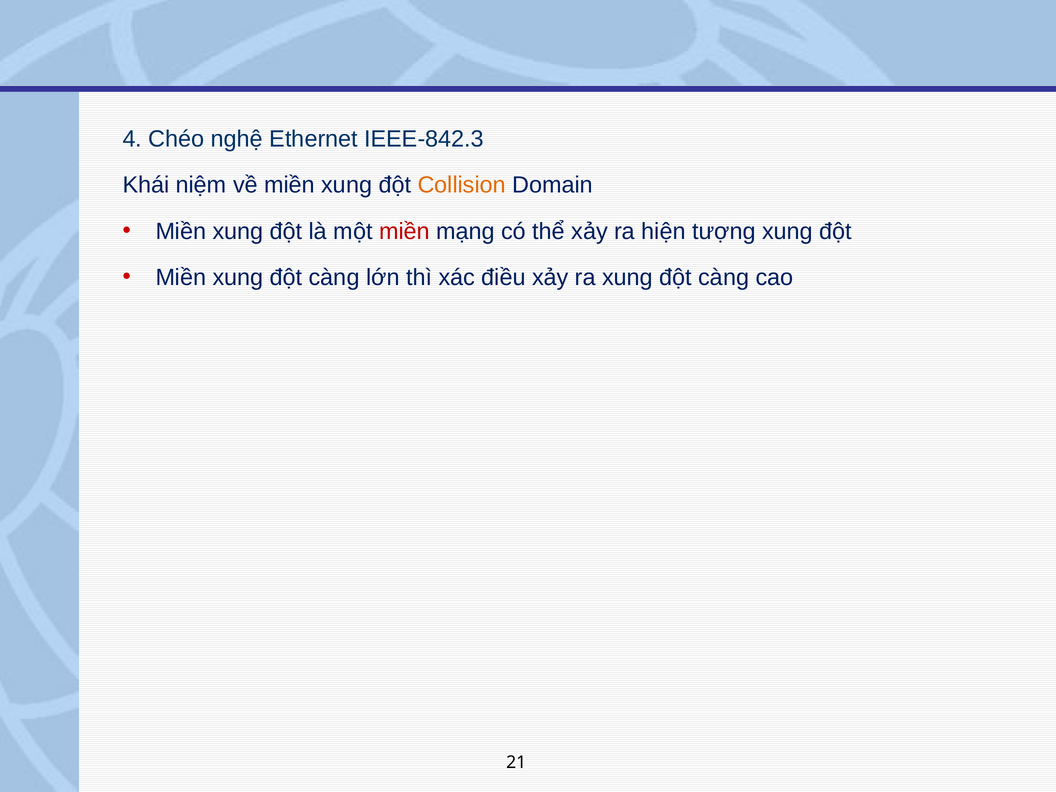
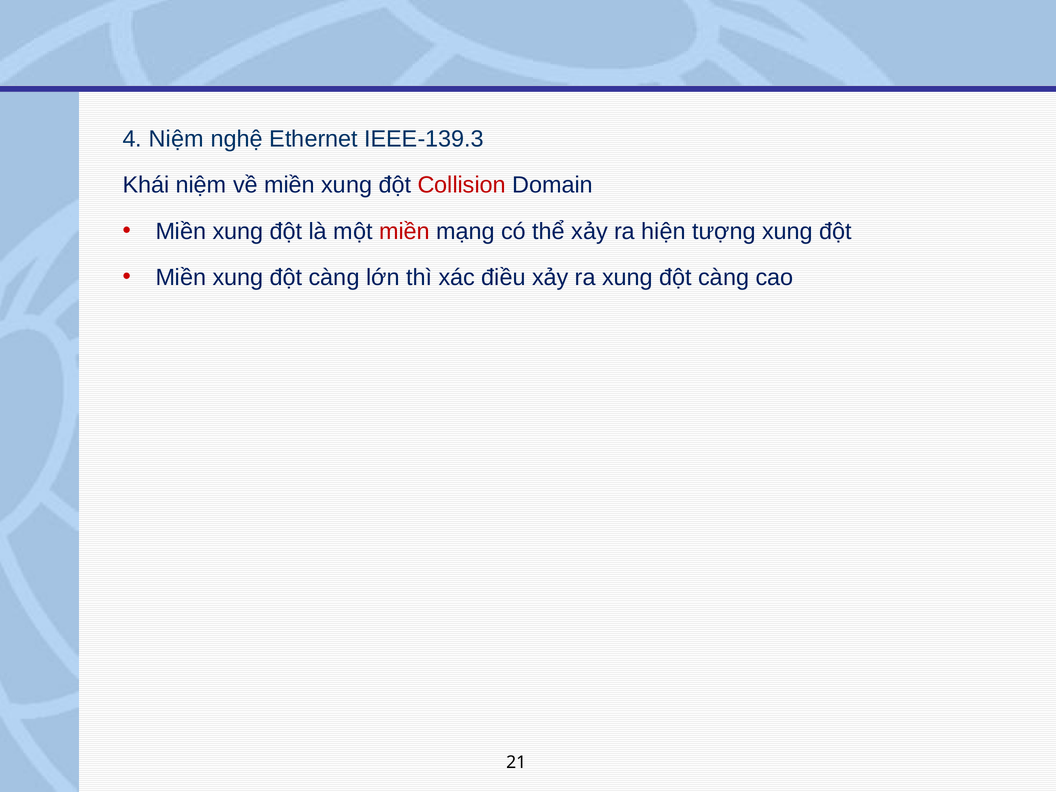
4 Chéo: Chéo -> Niệm (176, 139)
IEEE-842.3: IEEE-842.3 -> IEEE-139.3 (424, 139)
Collision colour: orange -> red (462, 185)
